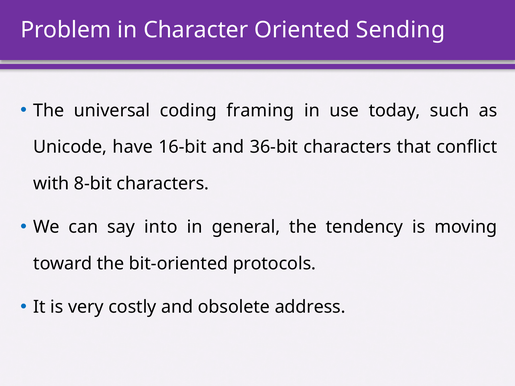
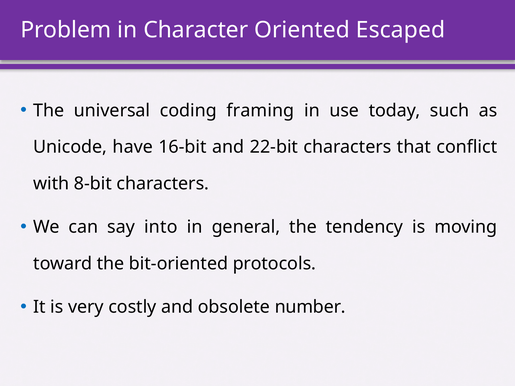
Sending: Sending -> Escaped (401, 30)
36-bit: 36-bit -> 22-bit (274, 147)
address: address -> number (310, 307)
